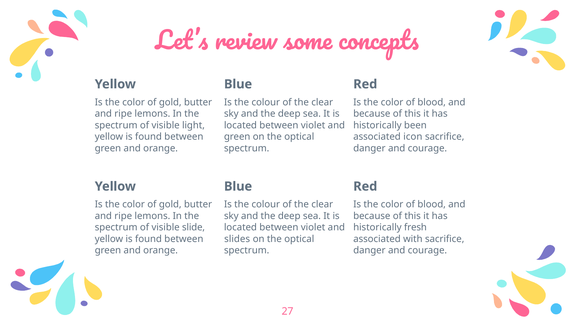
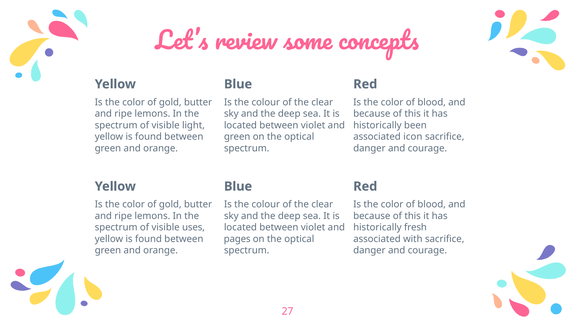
slide: slide -> uses (193, 227)
slides: slides -> pages (237, 239)
